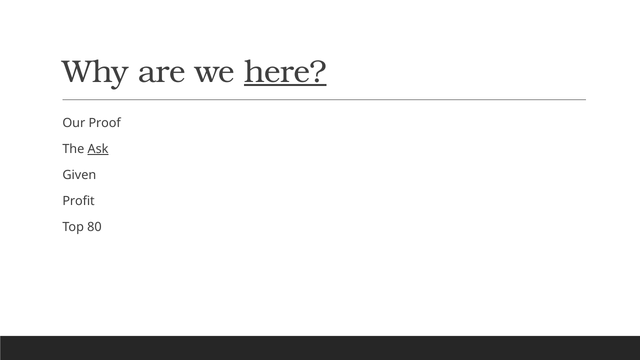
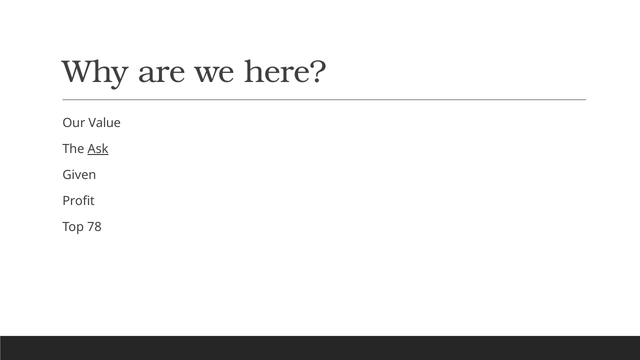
here underline: present -> none (285, 72)
Proof: Proof -> Value (105, 123)
80: 80 -> 78 (94, 227)
